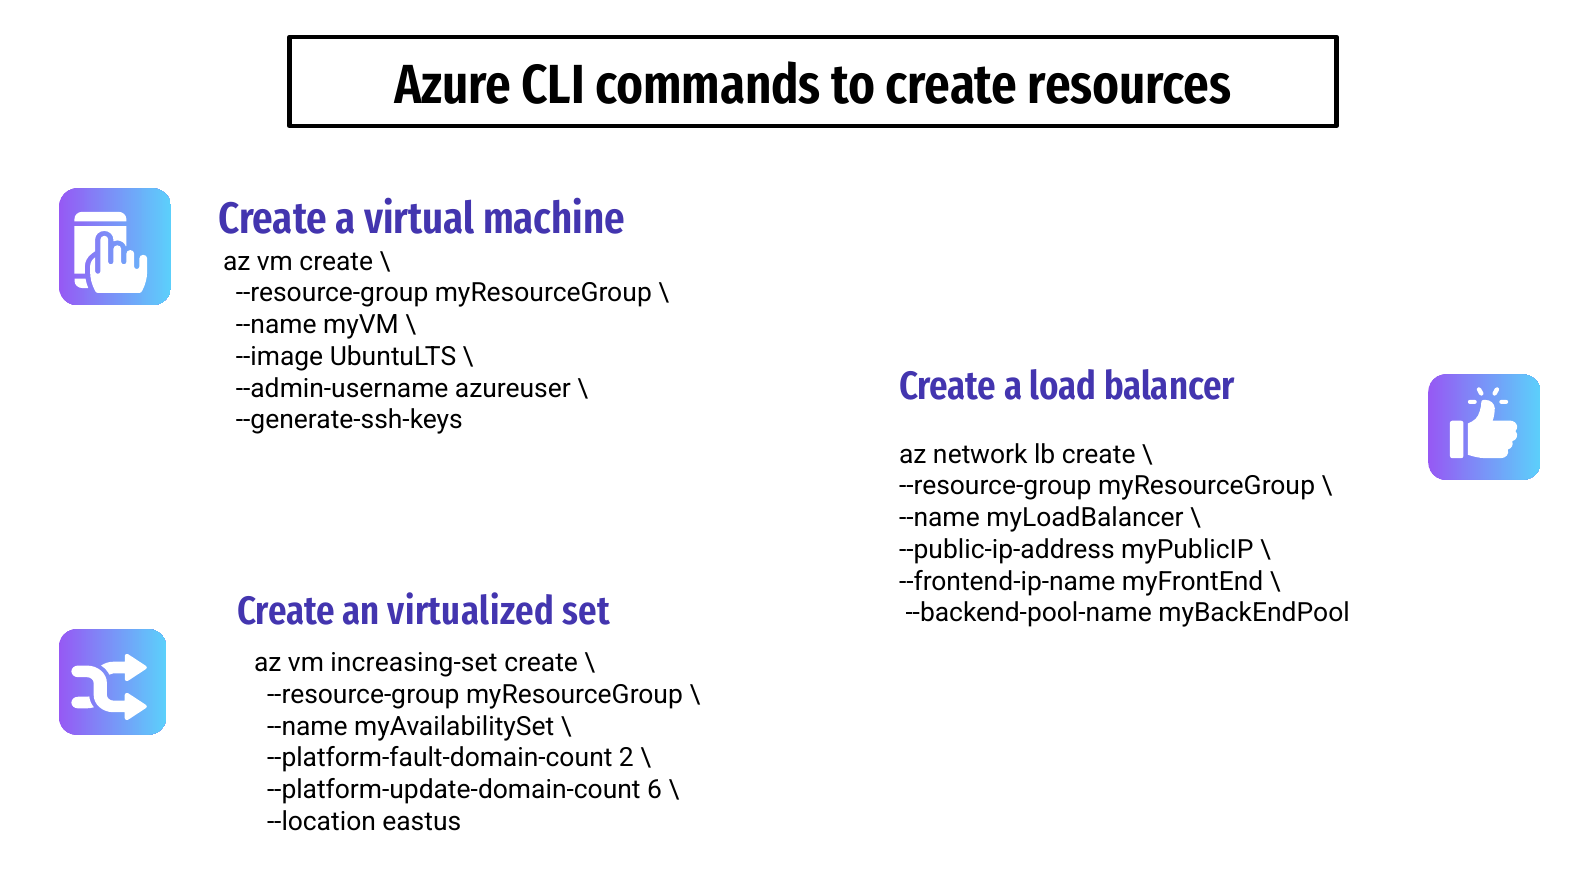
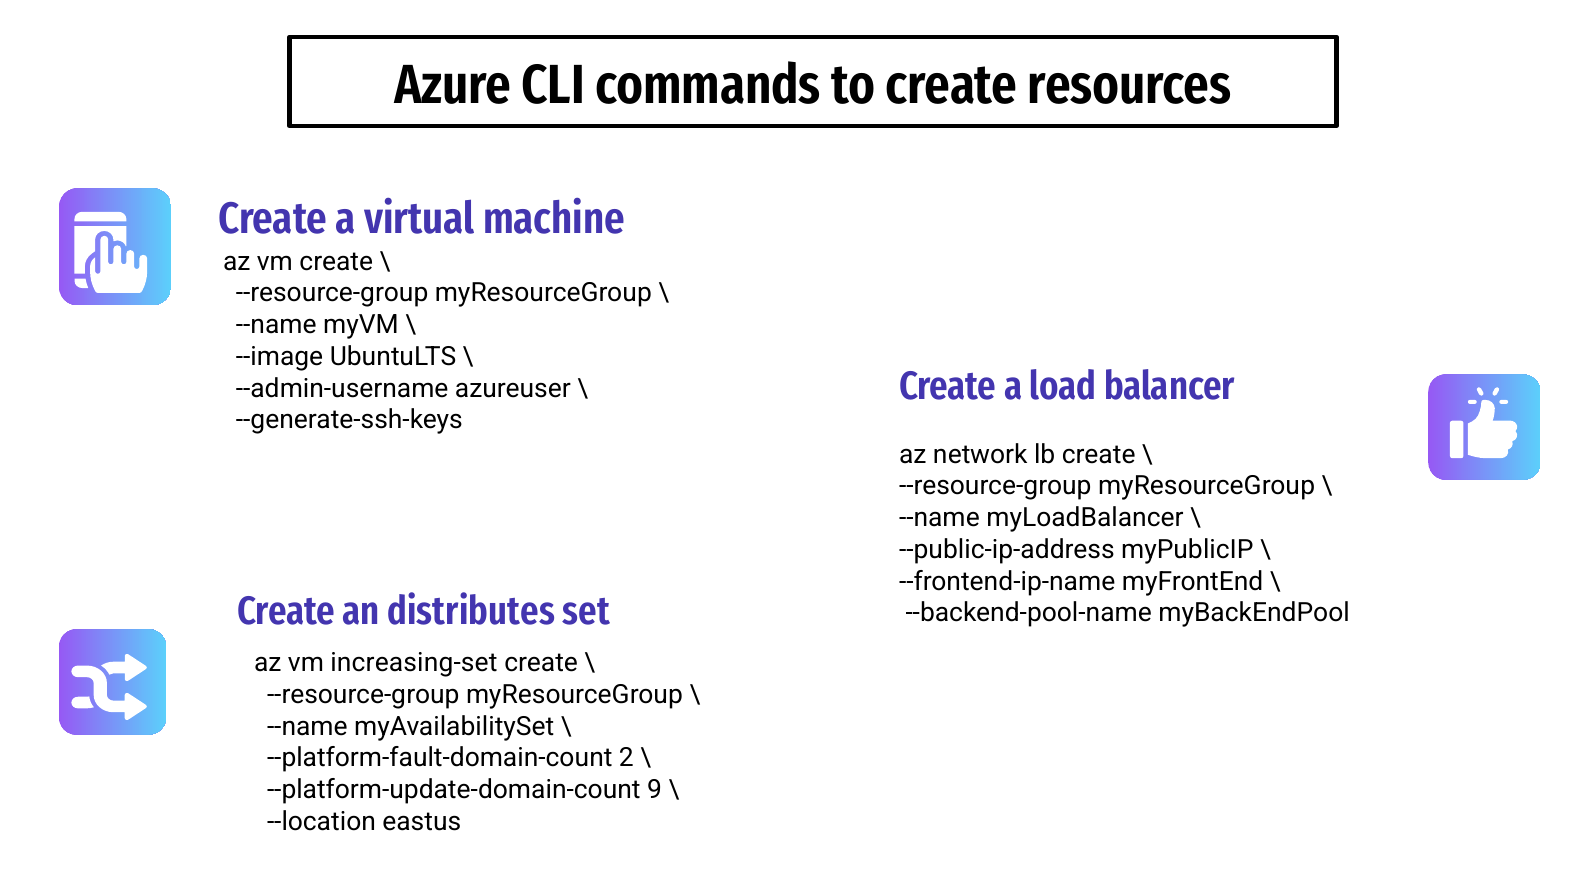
virtualized: virtualized -> distributes (471, 611)
6: 6 -> 9 (655, 790)
